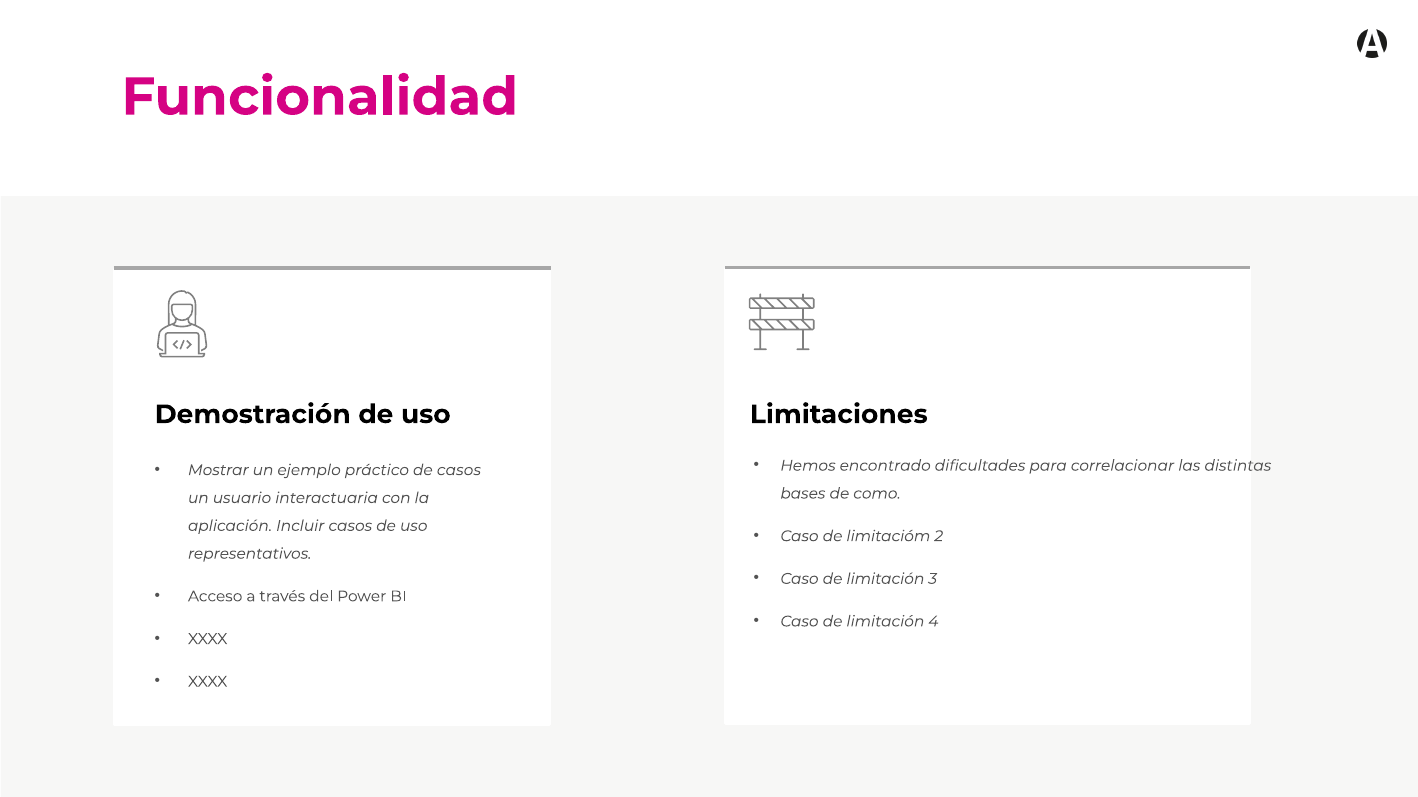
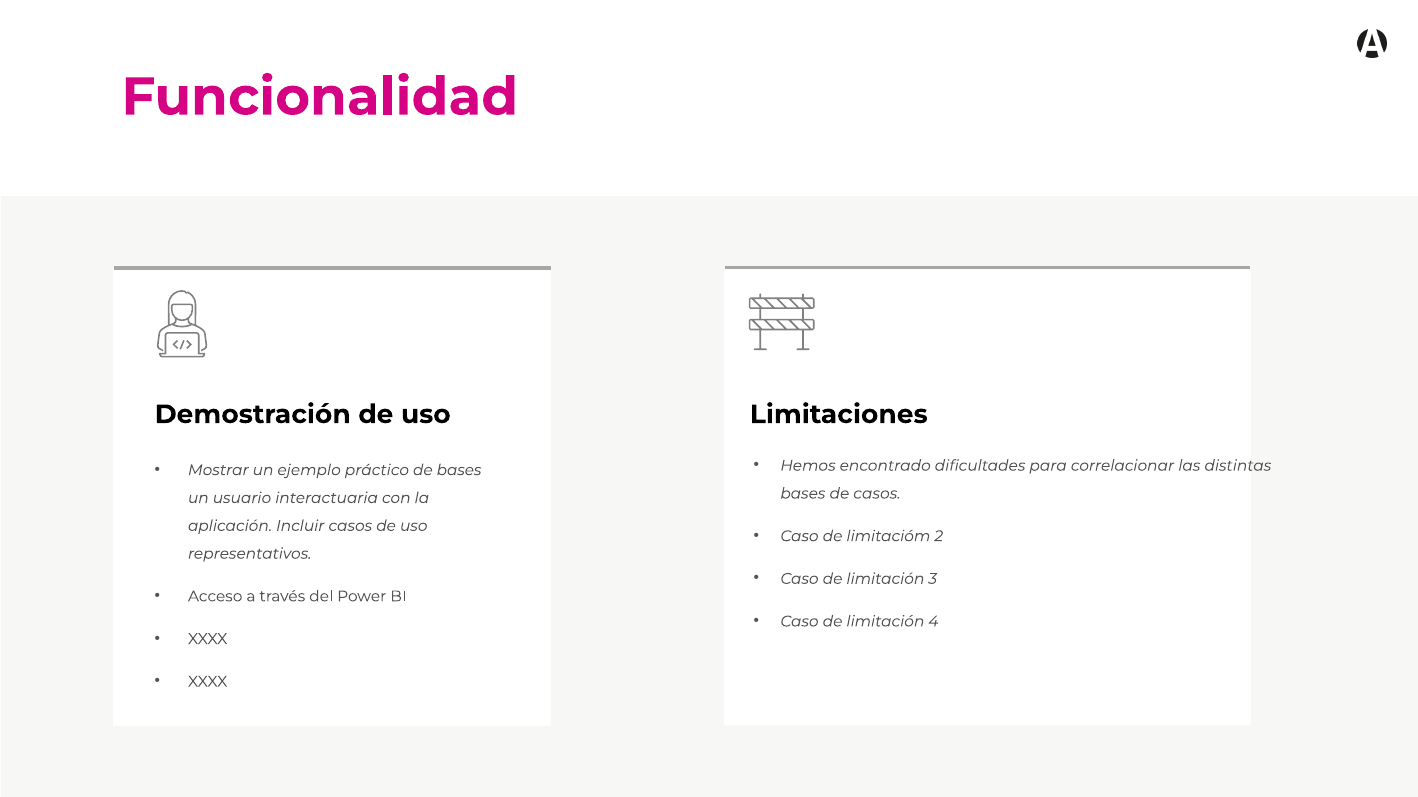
de casos: casos -> bases (459, 470)
de como: como -> casos (877, 494)
